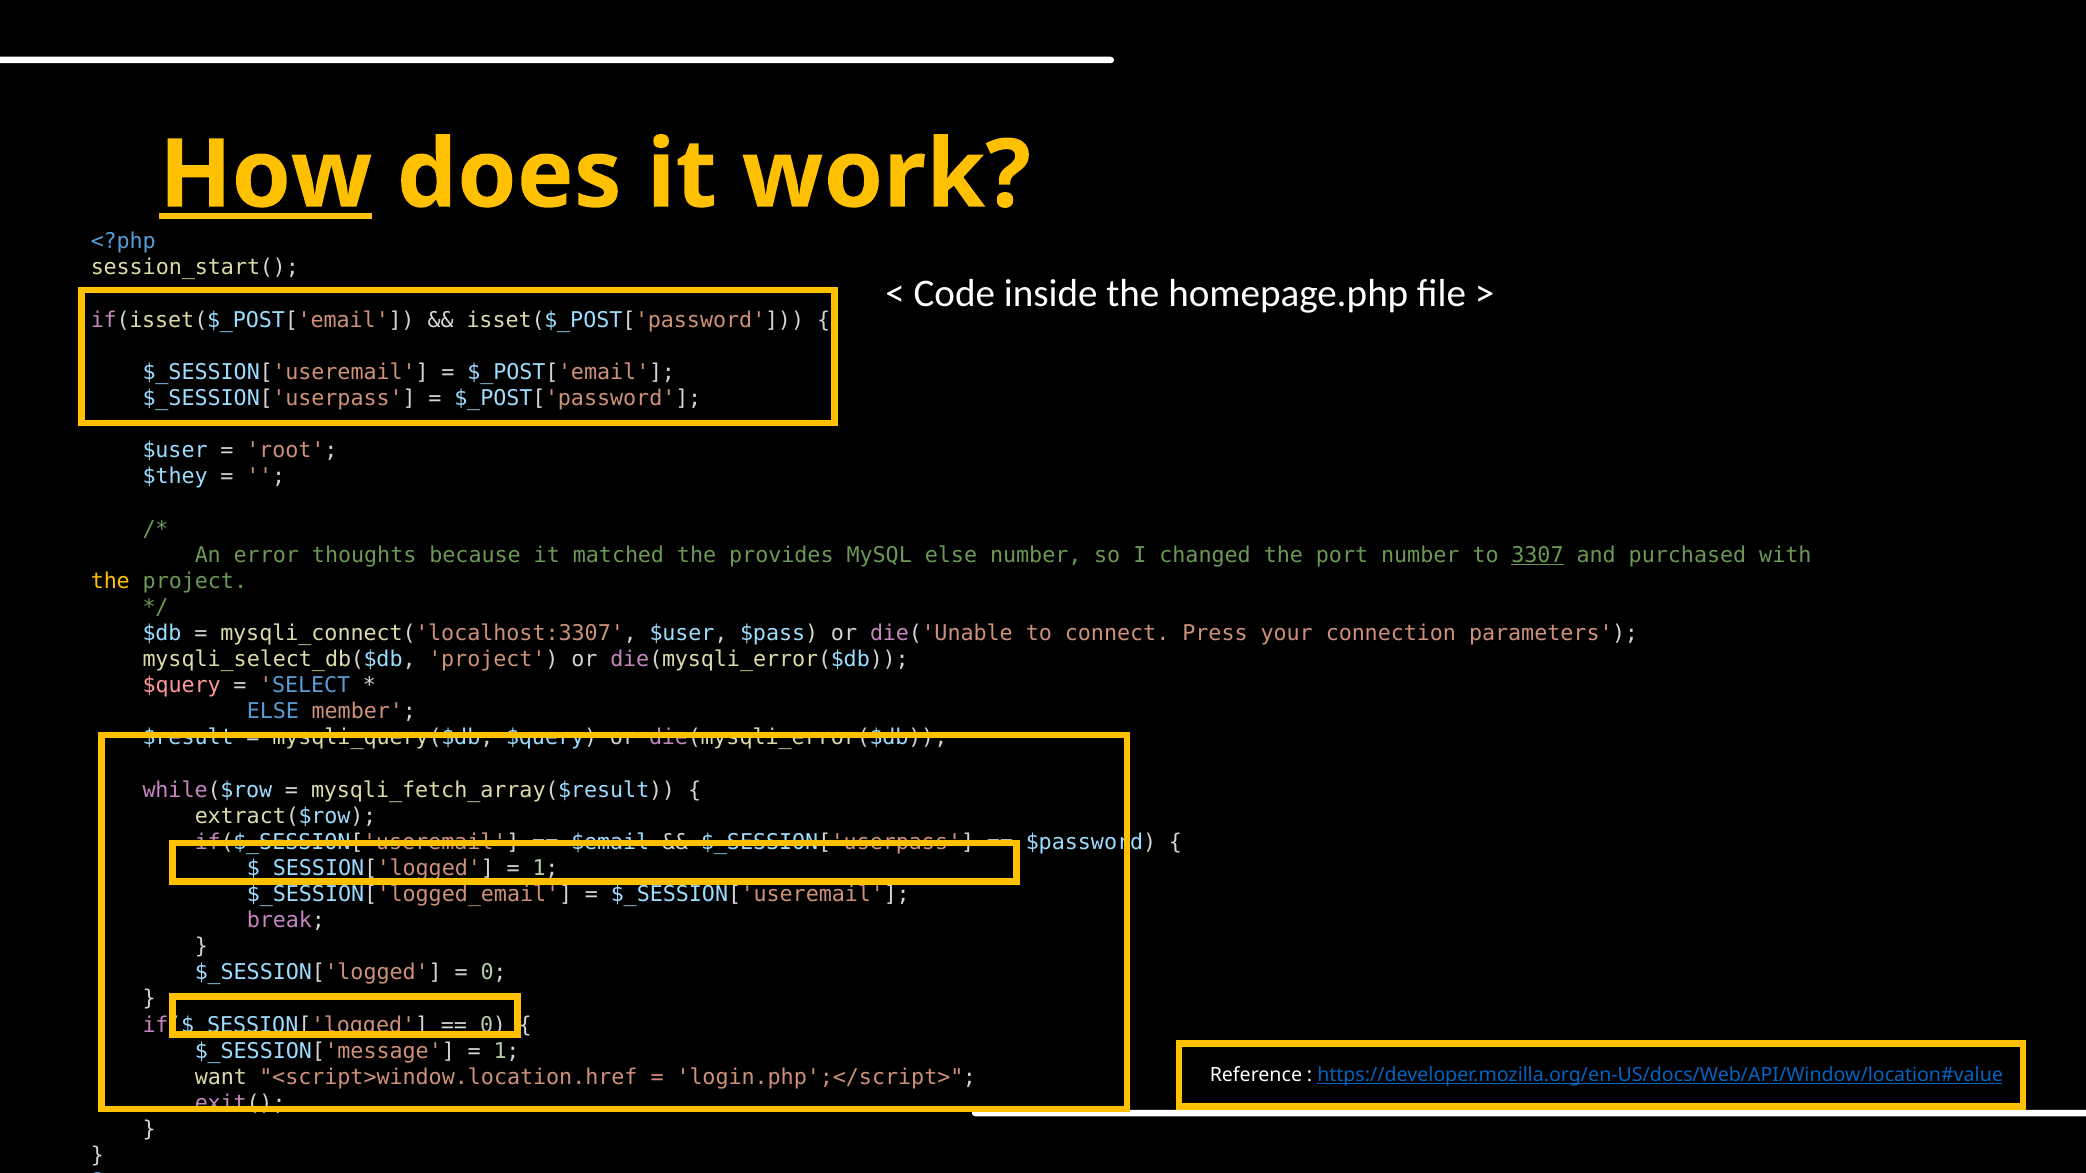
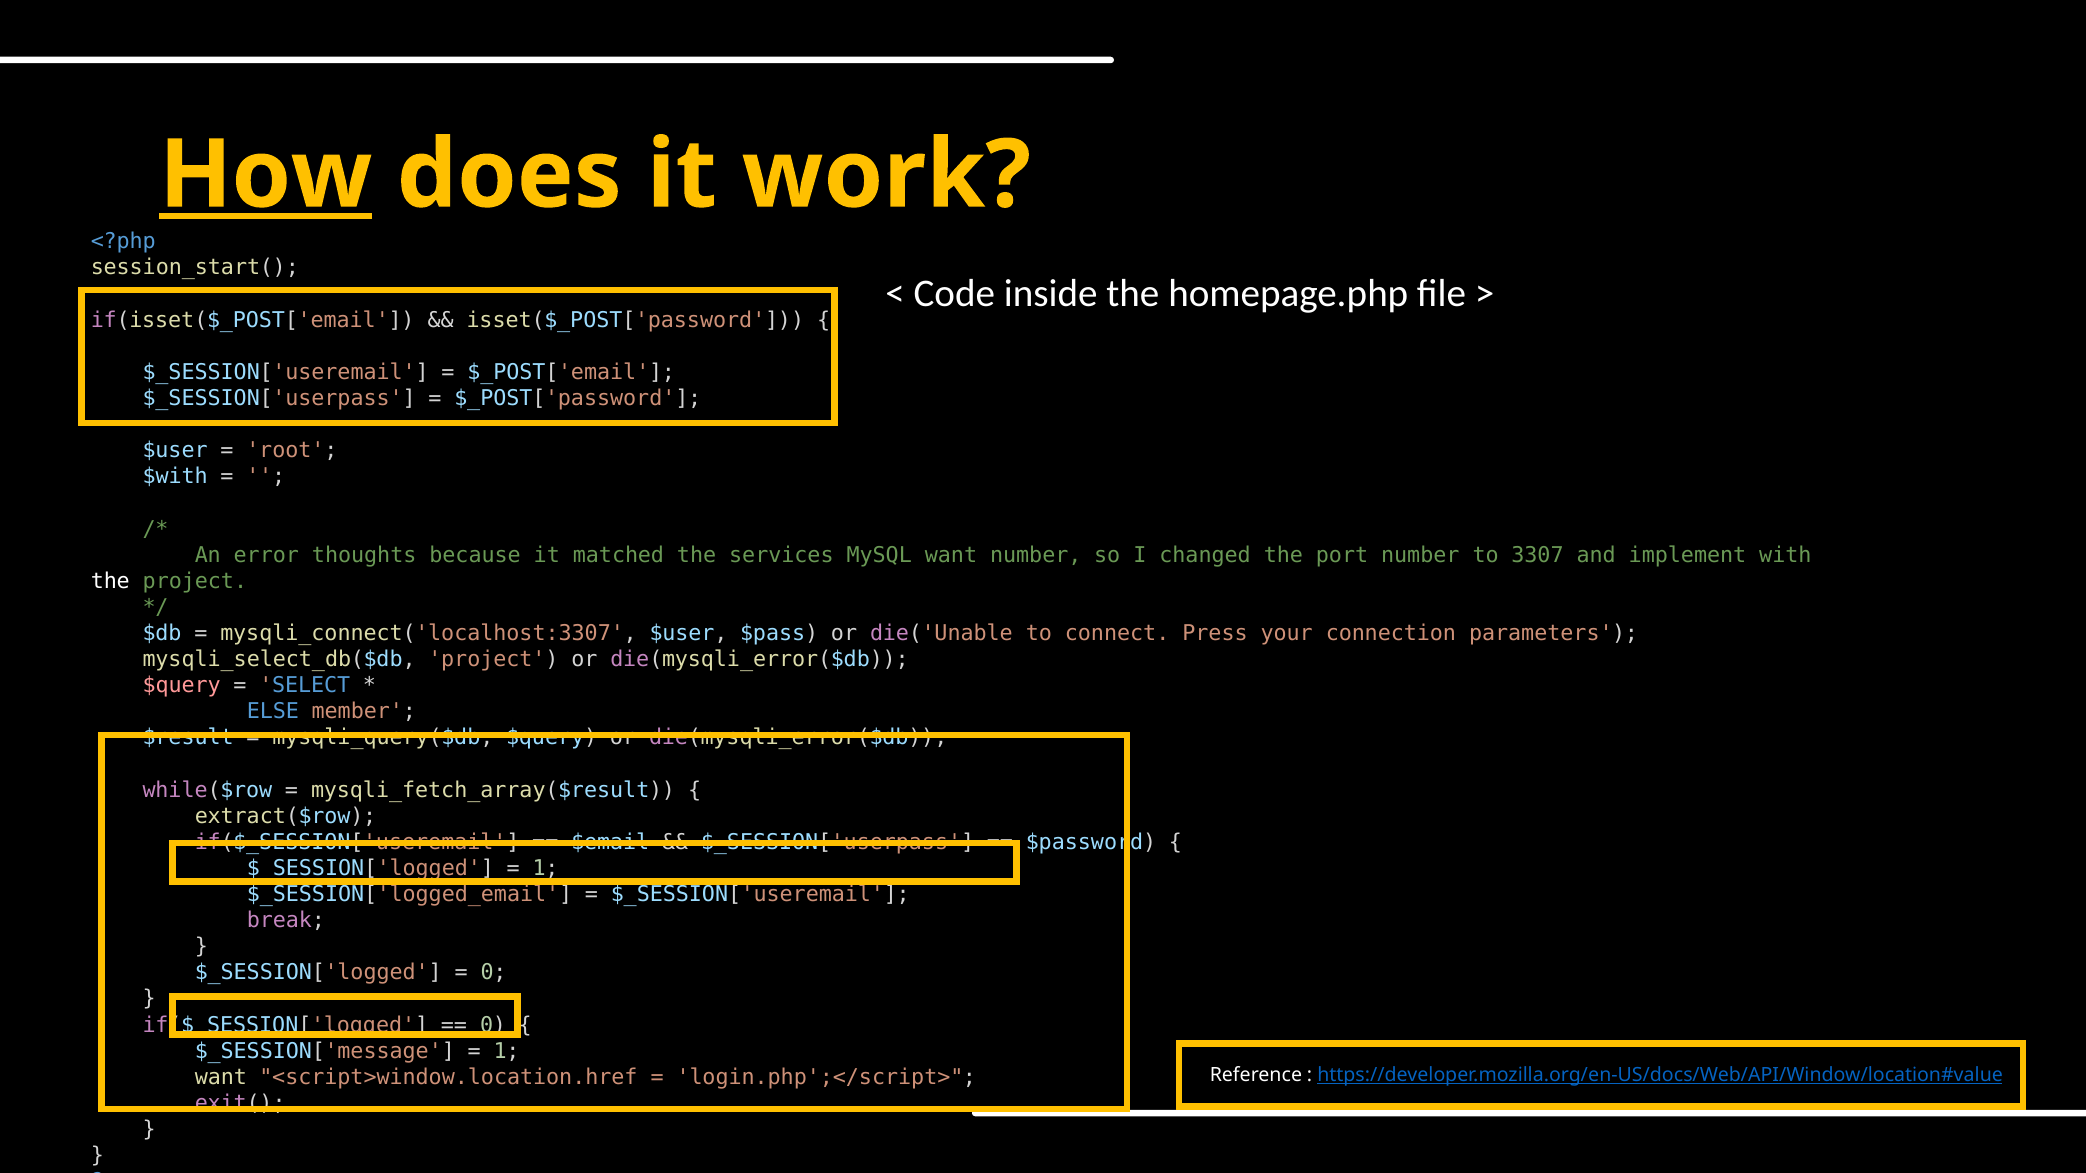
$they: $they -> $with (175, 477)
provides: provides -> services (781, 555)
MySQL else: else -> want (951, 555)
3307 underline: present -> none (1537, 555)
purchased: purchased -> implement (1688, 555)
the colour: yellow -> white (110, 581)
